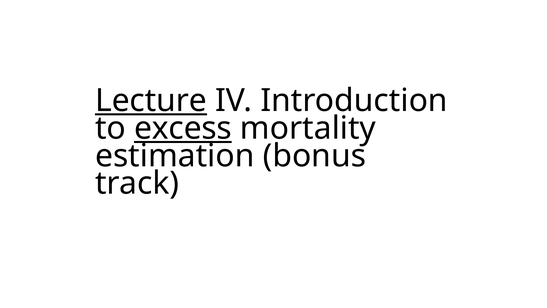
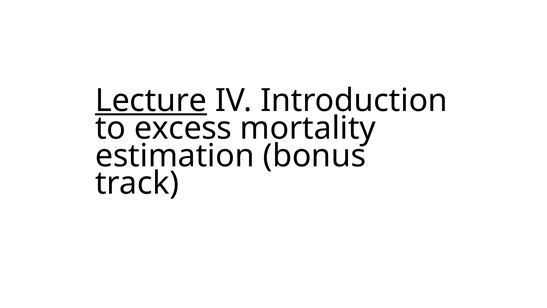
excess underline: present -> none (183, 128)
